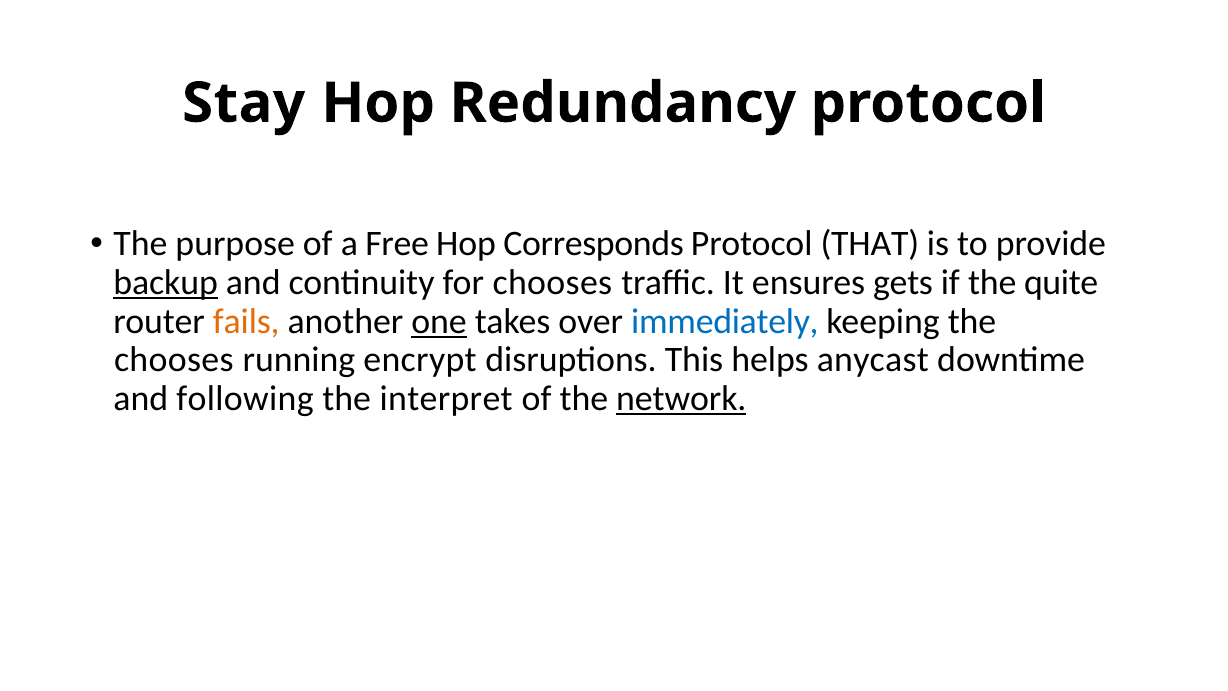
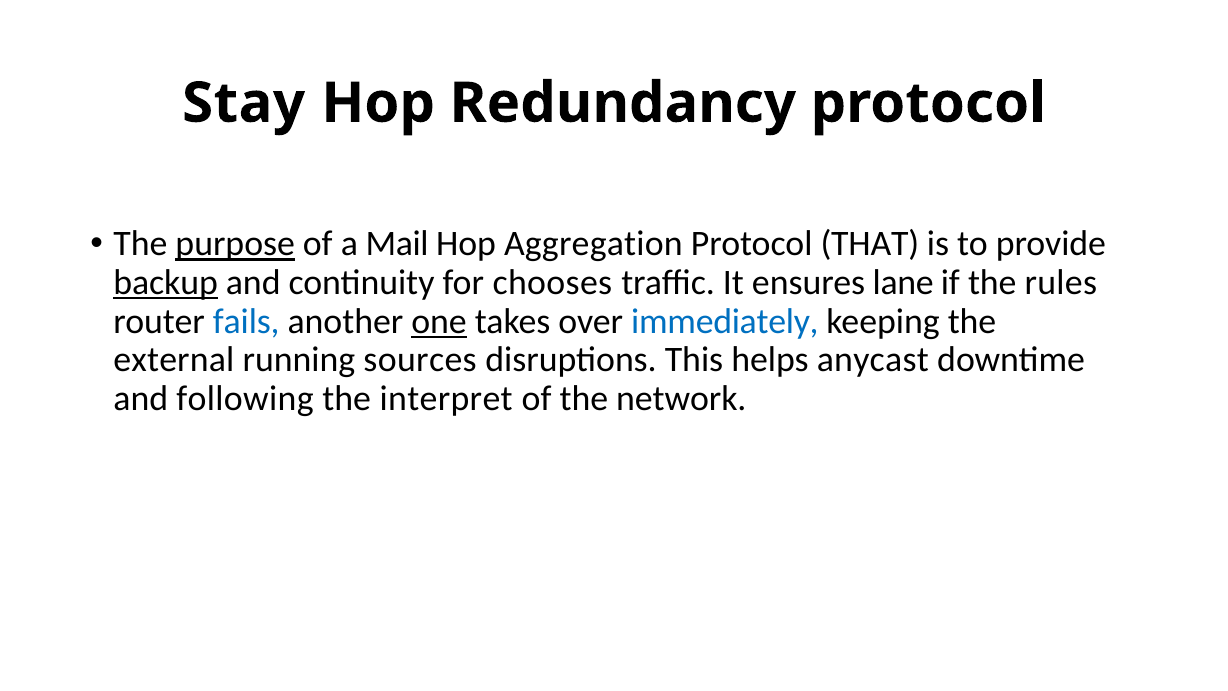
purpose underline: none -> present (235, 244)
Free: Free -> Mail (397, 244)
Corresponds: Corresponds -> Aggregation (593, 244)
gets: gets -> lane (903, 283)
quite: quite -> rules (1061, 283)
fails colour: orange -> blue (246, 321)
chooses: chooses -> external (174, 360)
encrypt: encrypt -> sources (420, 360)
network underline: present -> none (681, 398)
